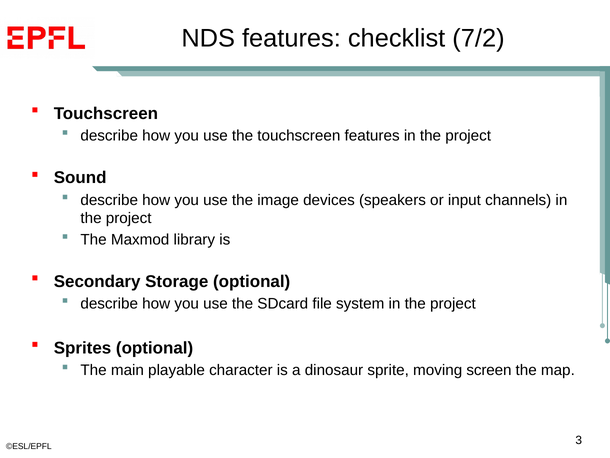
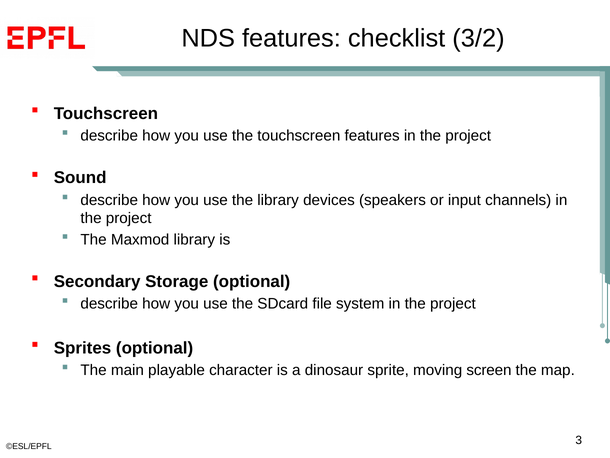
7/2: 7/2 -> 3/2 (478, 38)
the image: image -> library (278, 200)
